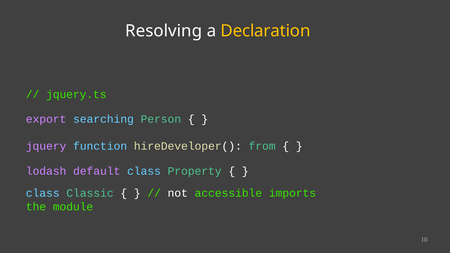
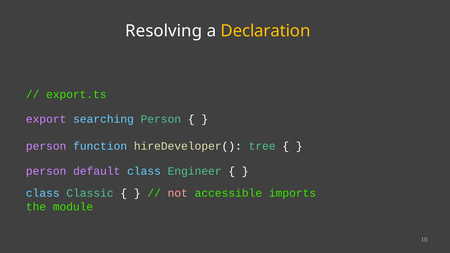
jquery.ts: jquery.ts -> export.ts (76, 94)
jquery: jquery -> person (46, 146)
from: from -> tree (262, 146)
lodash: lodash -> person (46, 171)
Property: Property -> Engineer (195, 171)
not colour: white -> pink (178, 193)
